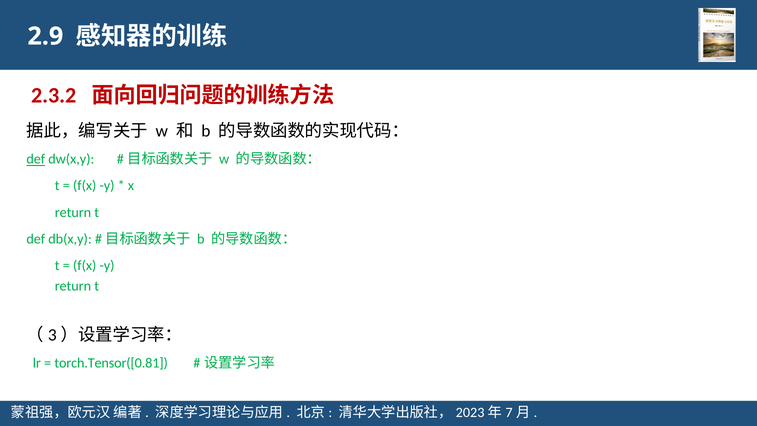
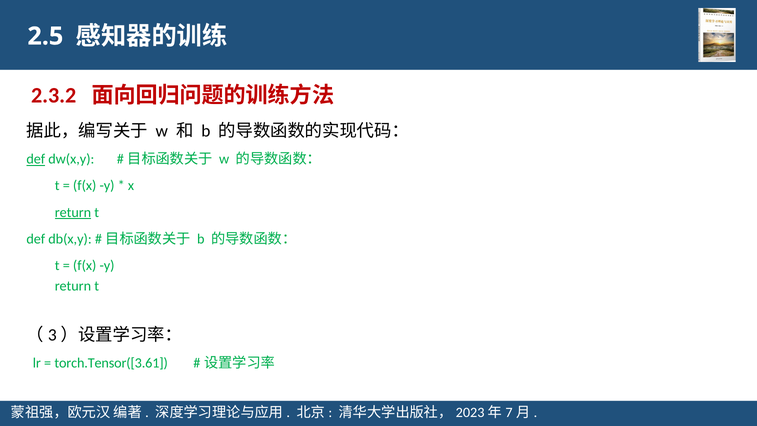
2.9: 2.9 -> 2.5 (45, 36)
return underline: none -> present (73, 212)
torch.Tensor([0.81: torch.Tensor([0.81 -> torch.Tensor([3.61 (111, 363)
